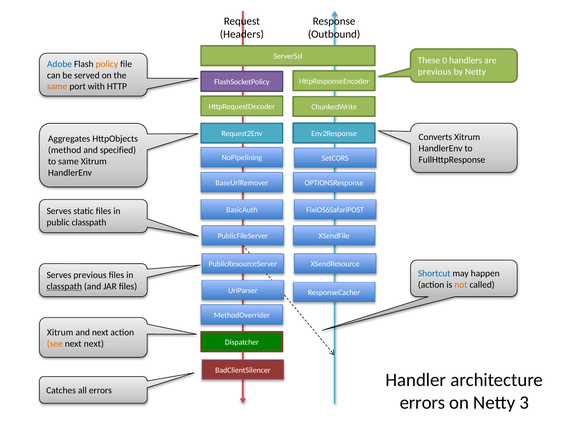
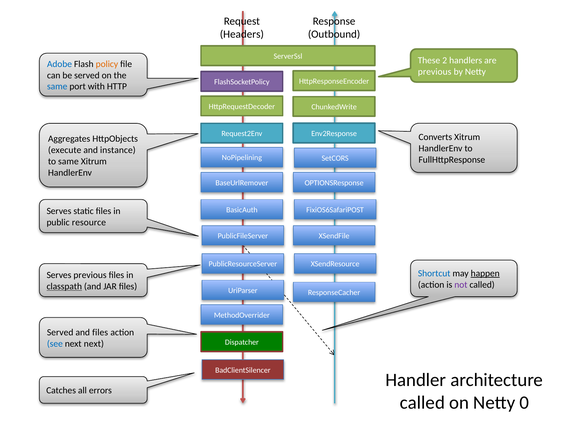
0: 0 -> 2 (445, 61)
same colour: orange -> blue (57, 87)
method: method -> execute (65, 150)
specified: specified -> instance (118, 150)
public classpath: classpath -> resource (89, 222)
happen underline: none -> present (485, 273)
not colour: orange -> purple (461, 285)
Xitrum: Xitrum -> Served (60, 332)
and next: next -> files (100, 332)
see colour: orange -> blue (55, 344)
errors: errors -> called (422, 403)
3: 3 -> 0 (524, 403)
